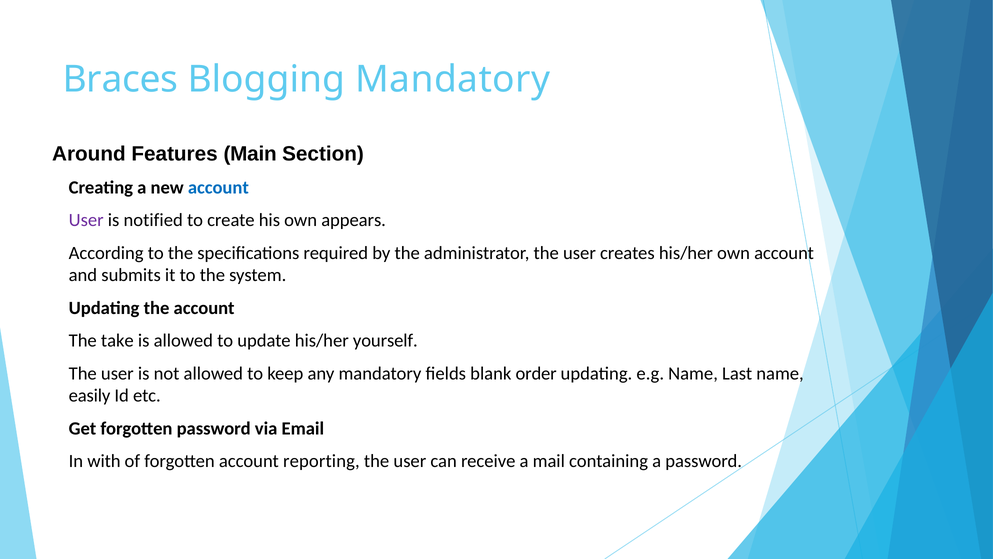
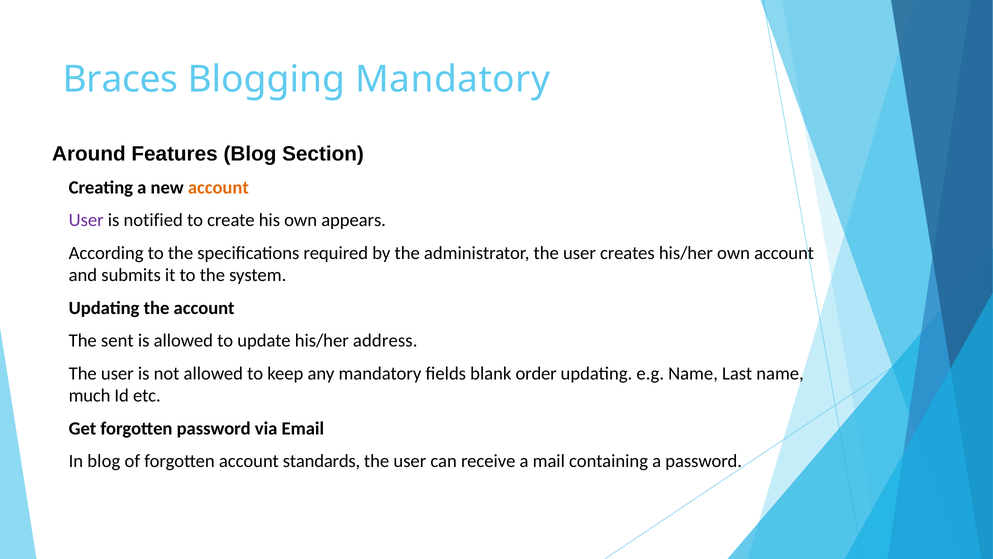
Features Main: Main -> Blog (250, 154)
account colour: blue -> orange (218, 187)
take: take -> sent (117, 340)
yourself: yourself -> address (385, 340)
easily: easily -> much (90, 396)
In with: with -> blog (104, 461)
reporting: reporting -> standards (322, 461)
